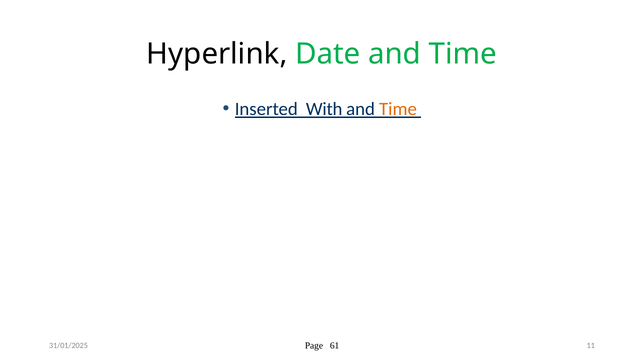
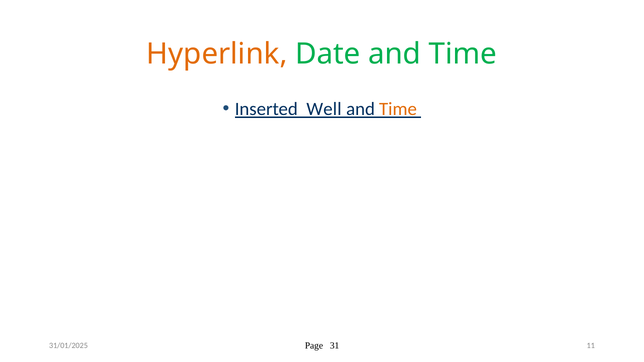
Hyperlink colour: black -> orange (217, 54)
With: With -> Well (324, 109)
61: 61 -> 31 (335, 346)
